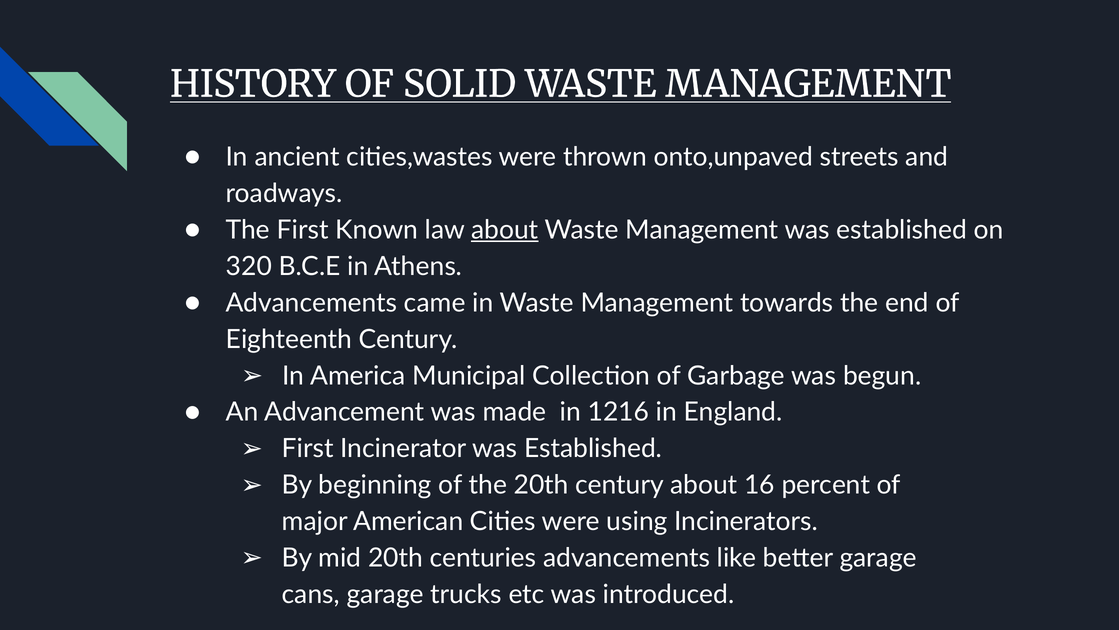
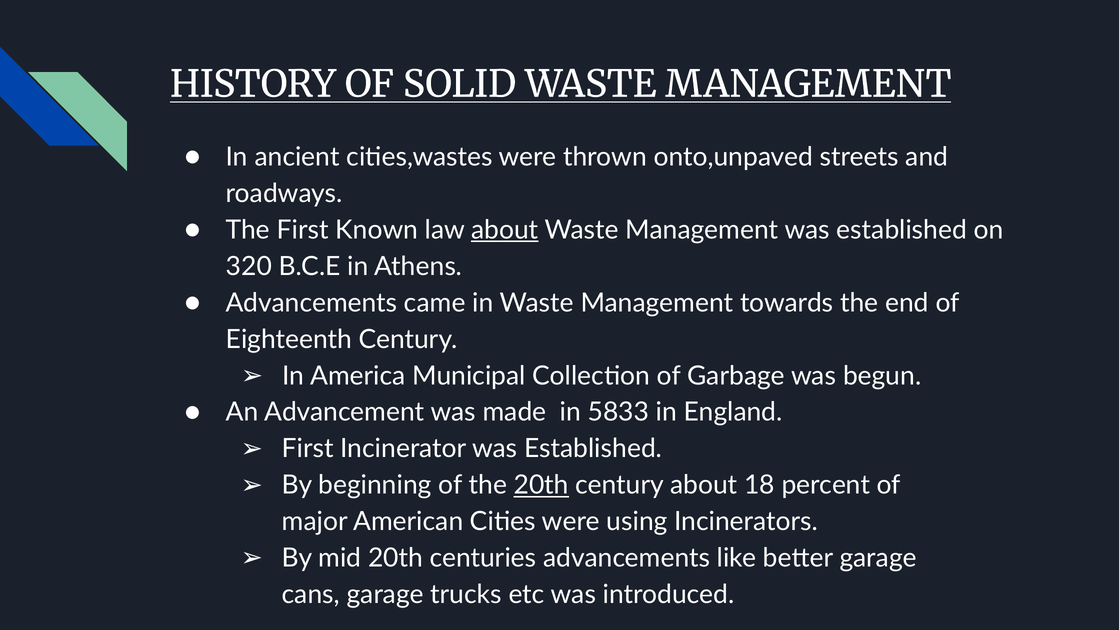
1216: 1216 -> 5833 (618, 412)
20th underline: none -> present (541, 485)
16: 16 -> 18 (759, 485)
